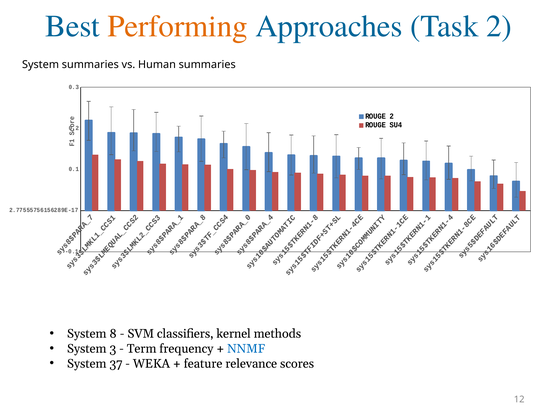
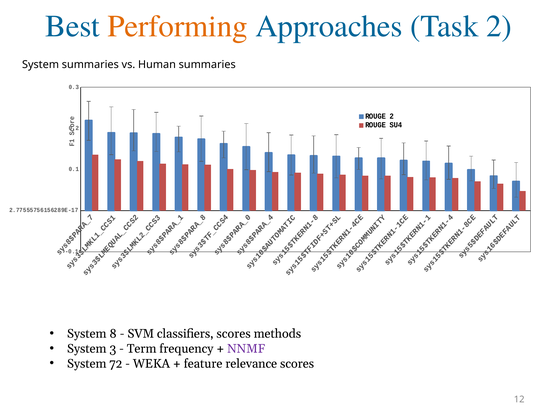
classifiers kernel: kernel -> scores (234, 333)
NNMF colour: blue -> purple (246, 348)
37: 37 -> 72 (116, 363)
